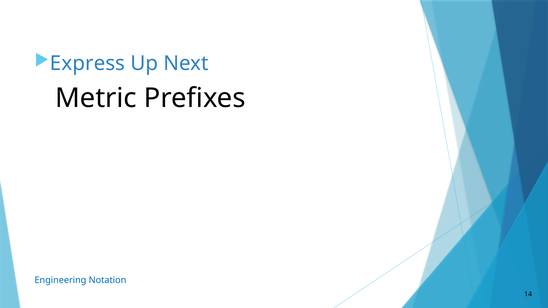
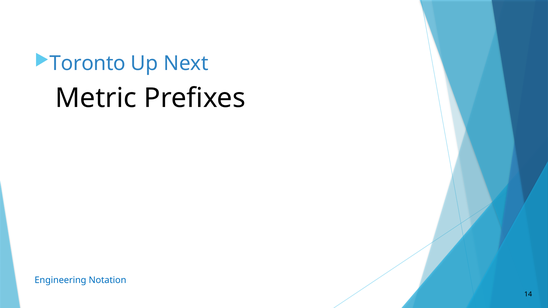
Express: Express -> Toronto (88, 63)
